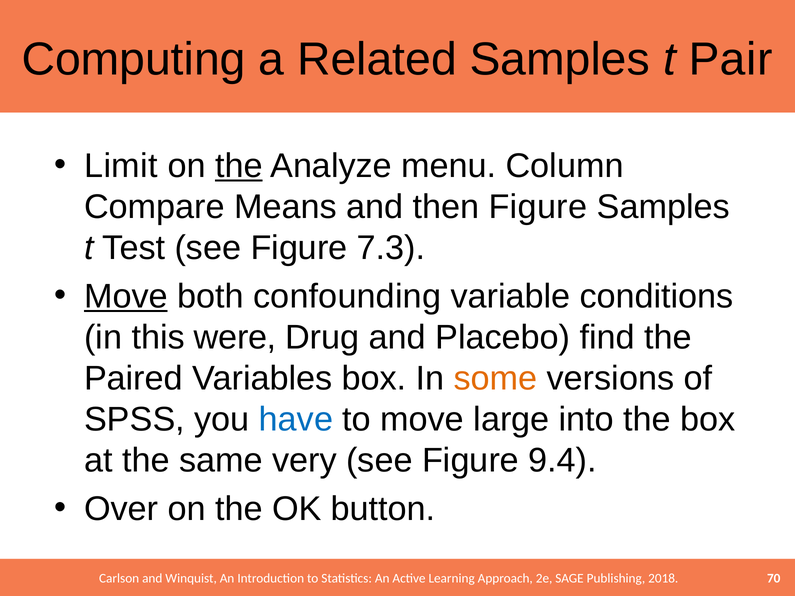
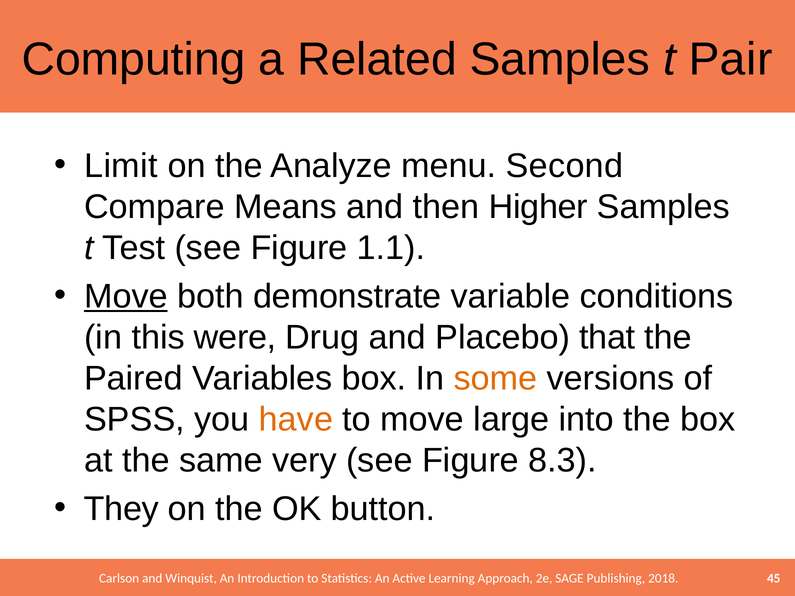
the underline: present -> none (239, 166)
Column: Column -> Second (564, 166)
then Figure: Figure -> Higher (538, 207)
7.3: 7.3 -> 1.1 (391, 248)
confounding: confounding -> demonstrate (347, 296)
find: find -> that (607, 337)
have colour: blue -> orange (296, 420)
9.4: 9.4 -> 8.3 (563, 461)
Over: Over -> They (121, 509)
70: 70 -> 45 (774, 578)
